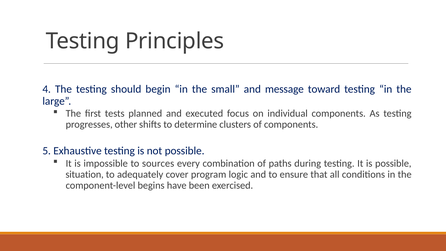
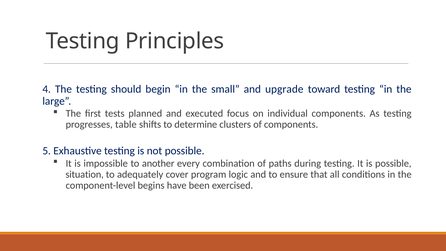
message: message -> upgrade (284, 89)
other: other -> table (126, 125)
sources: sources -> another (158, 163)
